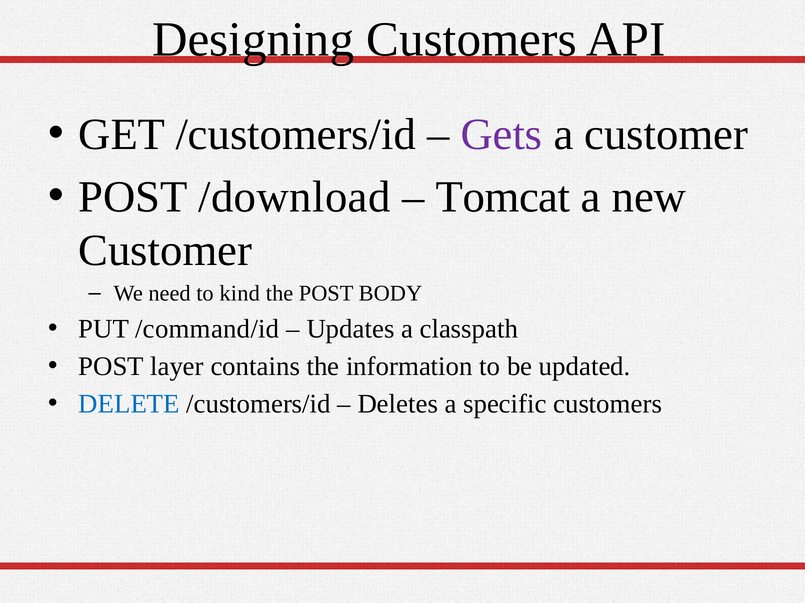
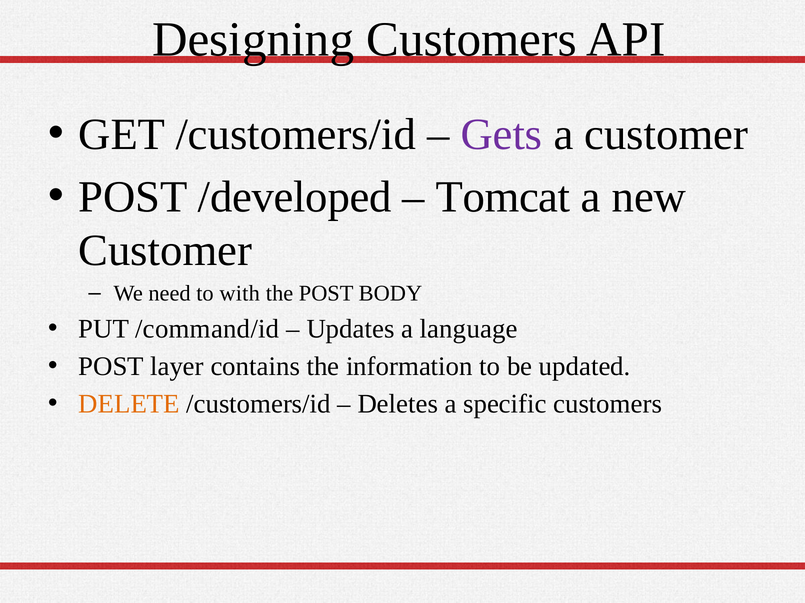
/download: /download -> /developed (295, 197)
kind: kind -> with (240, 294)
classpath: classpath -> language (469, 329)
DELETE colour: blue -> orange (129, 404)
